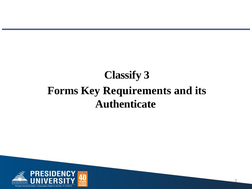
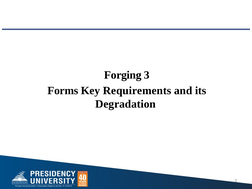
Classify: Classify -> Forging (123, 75)
Authenticate: Authenticate -> Degradation (126, 104)
